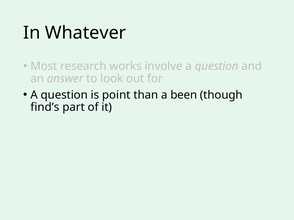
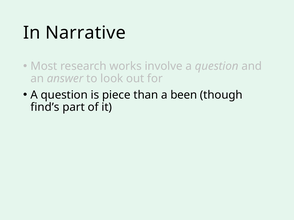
Whatever: Whatever -> Narrative (86, 33)
point: point -> piece (116, 95)
